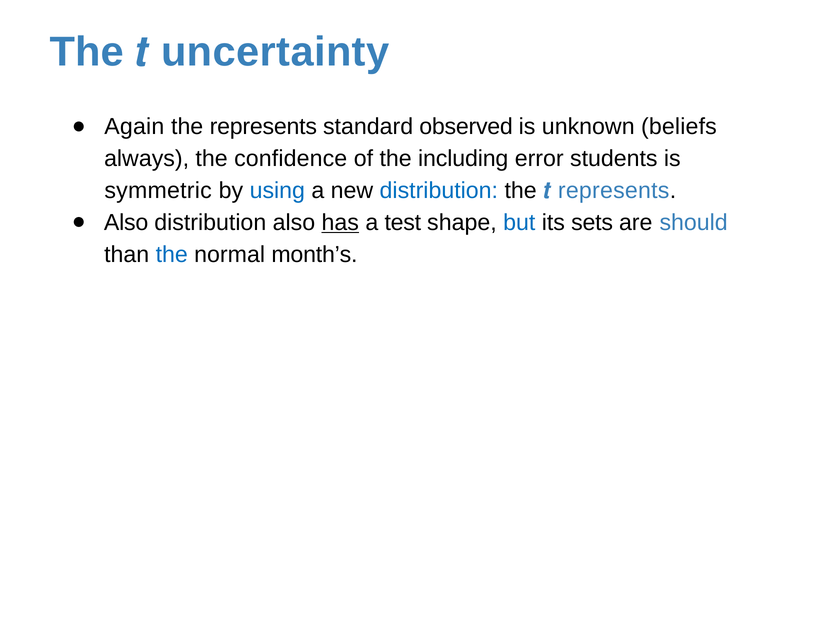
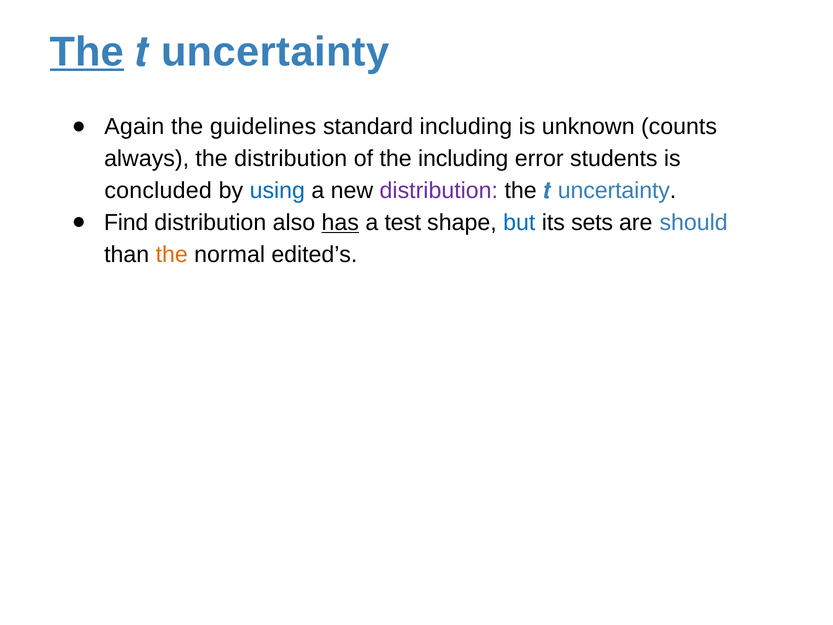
The underline: none -> present (87, 52)
represents: represents -> guidelines (263, 127)
standard observed: observed -> including (466, 127)
beliefs: beliefs -> counts (679, 127)
the confidence: confidence -> distribution (291, 159)
symmetric: symmetric -> concluded (158, 191)
distribution colour: blue -> purple (439, 191)
represents: represents -> uncertainty (614, 191)
Also: Also -> Find (126, 222)
the colour: blue -> orange (172, 254)
month’s: month’s -> edited’s (314, 254)
